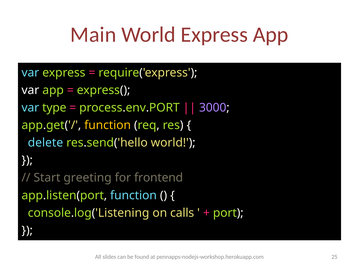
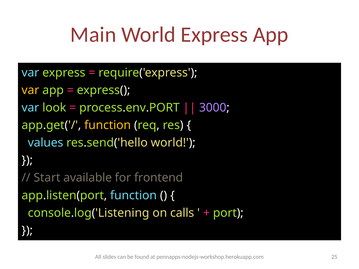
var colour: white -> yellow (30, 90)
type: type -> look (54, 108)
delete: delete -> values (46, 143)
greeting: greeting -> available (88, 178)
